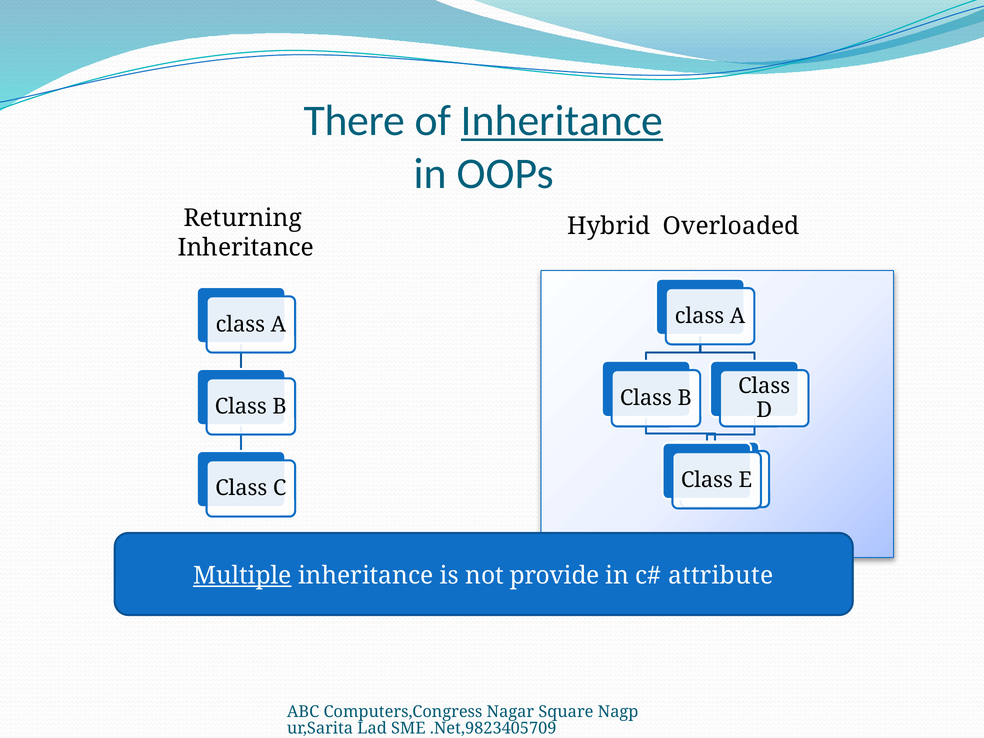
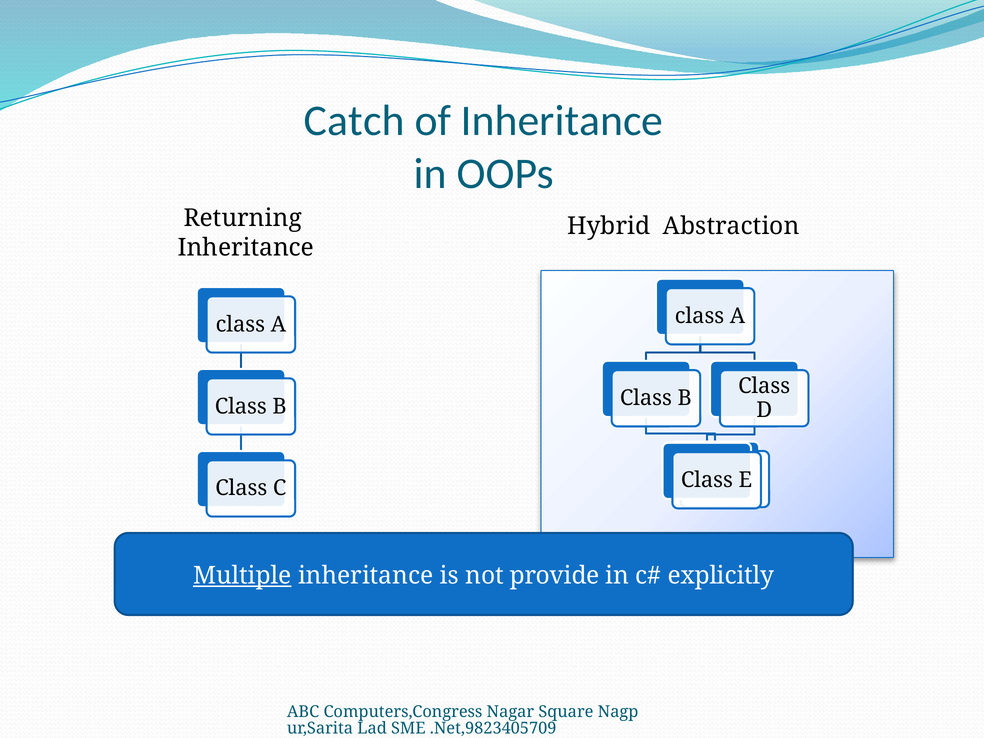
There: There -> Catch (354, 121)
Inheritance underline: present -> none (562, 121)
Overloaded: Overloaded -> Abstraction (731, 226)
attribute: attribute -> explicitly (721, 576)
